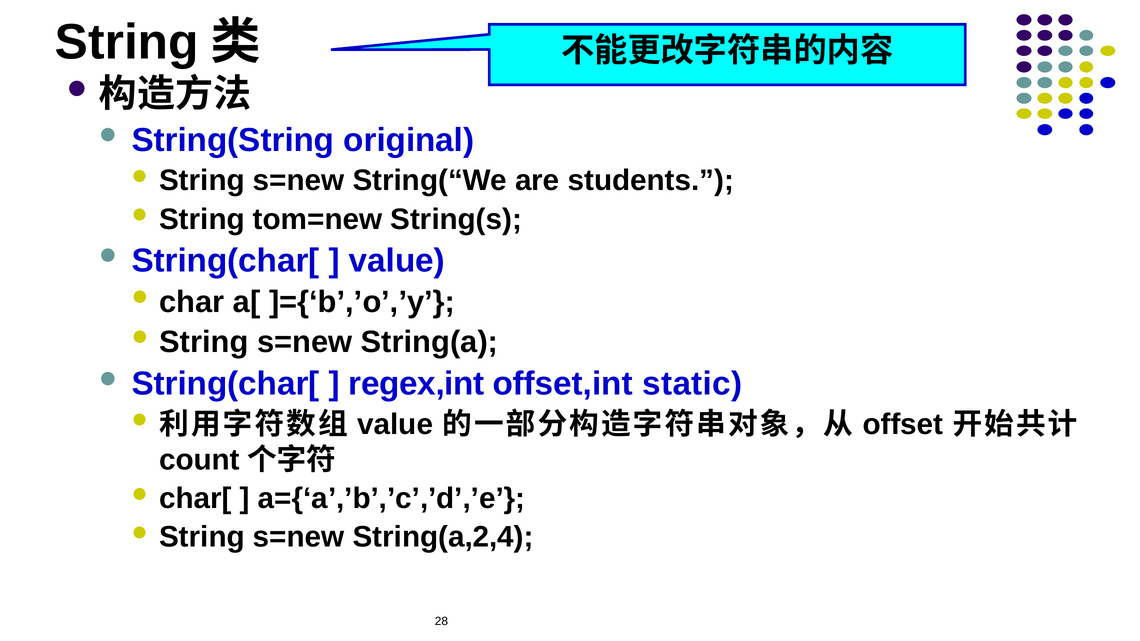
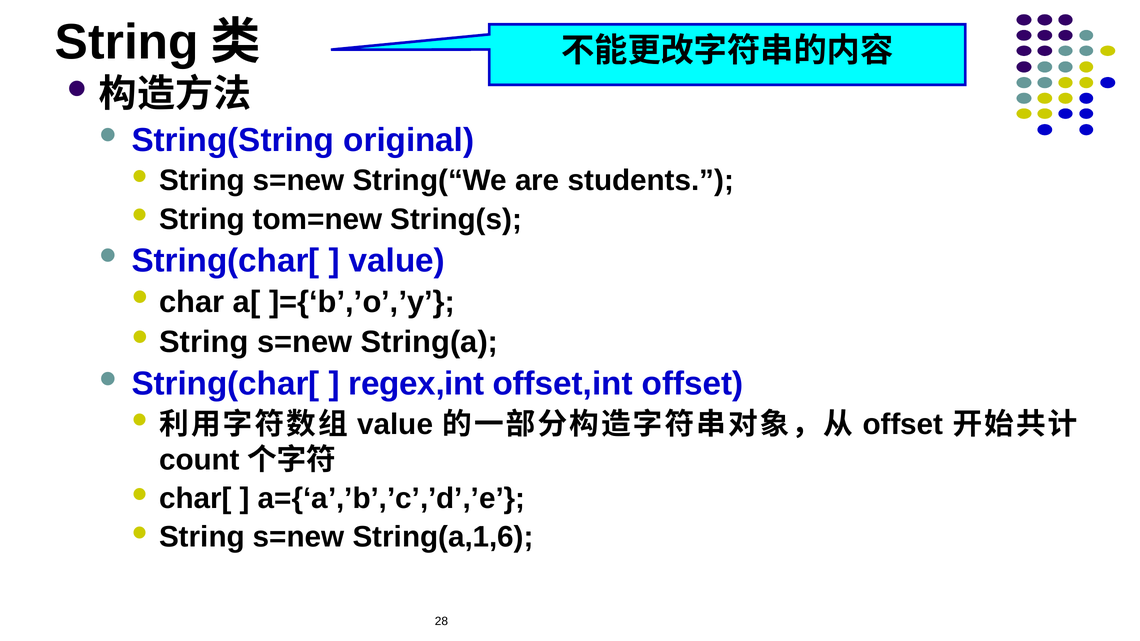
offset,int static: static -> offset (692, 384)
String(a,2,4: String(a,2,4 -> String(a,1,6 (443, 537)
